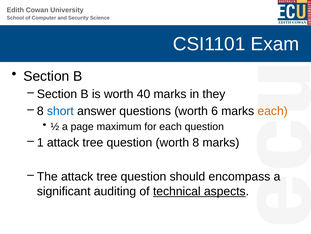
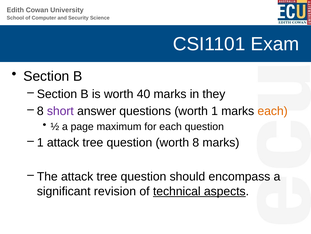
short colour: blue -> purple (60, 111)
6: 6 -> 1 (215, 111)
auditing: auditing -> revision (115, 191)
